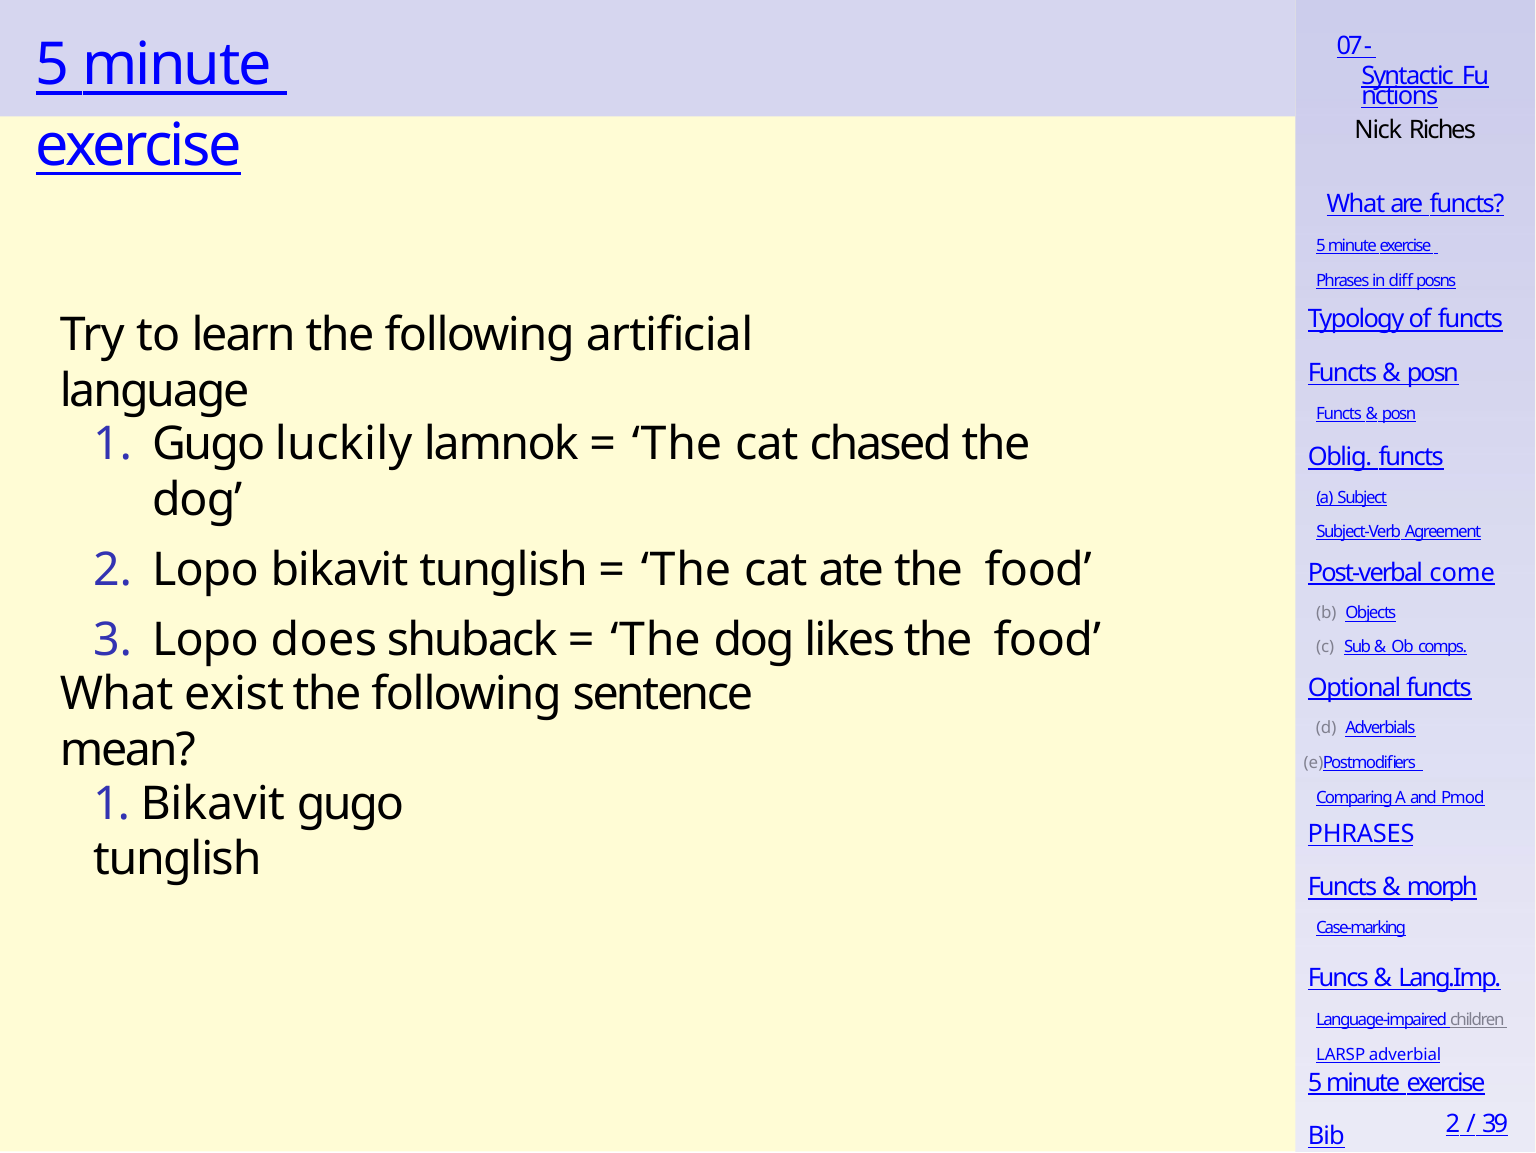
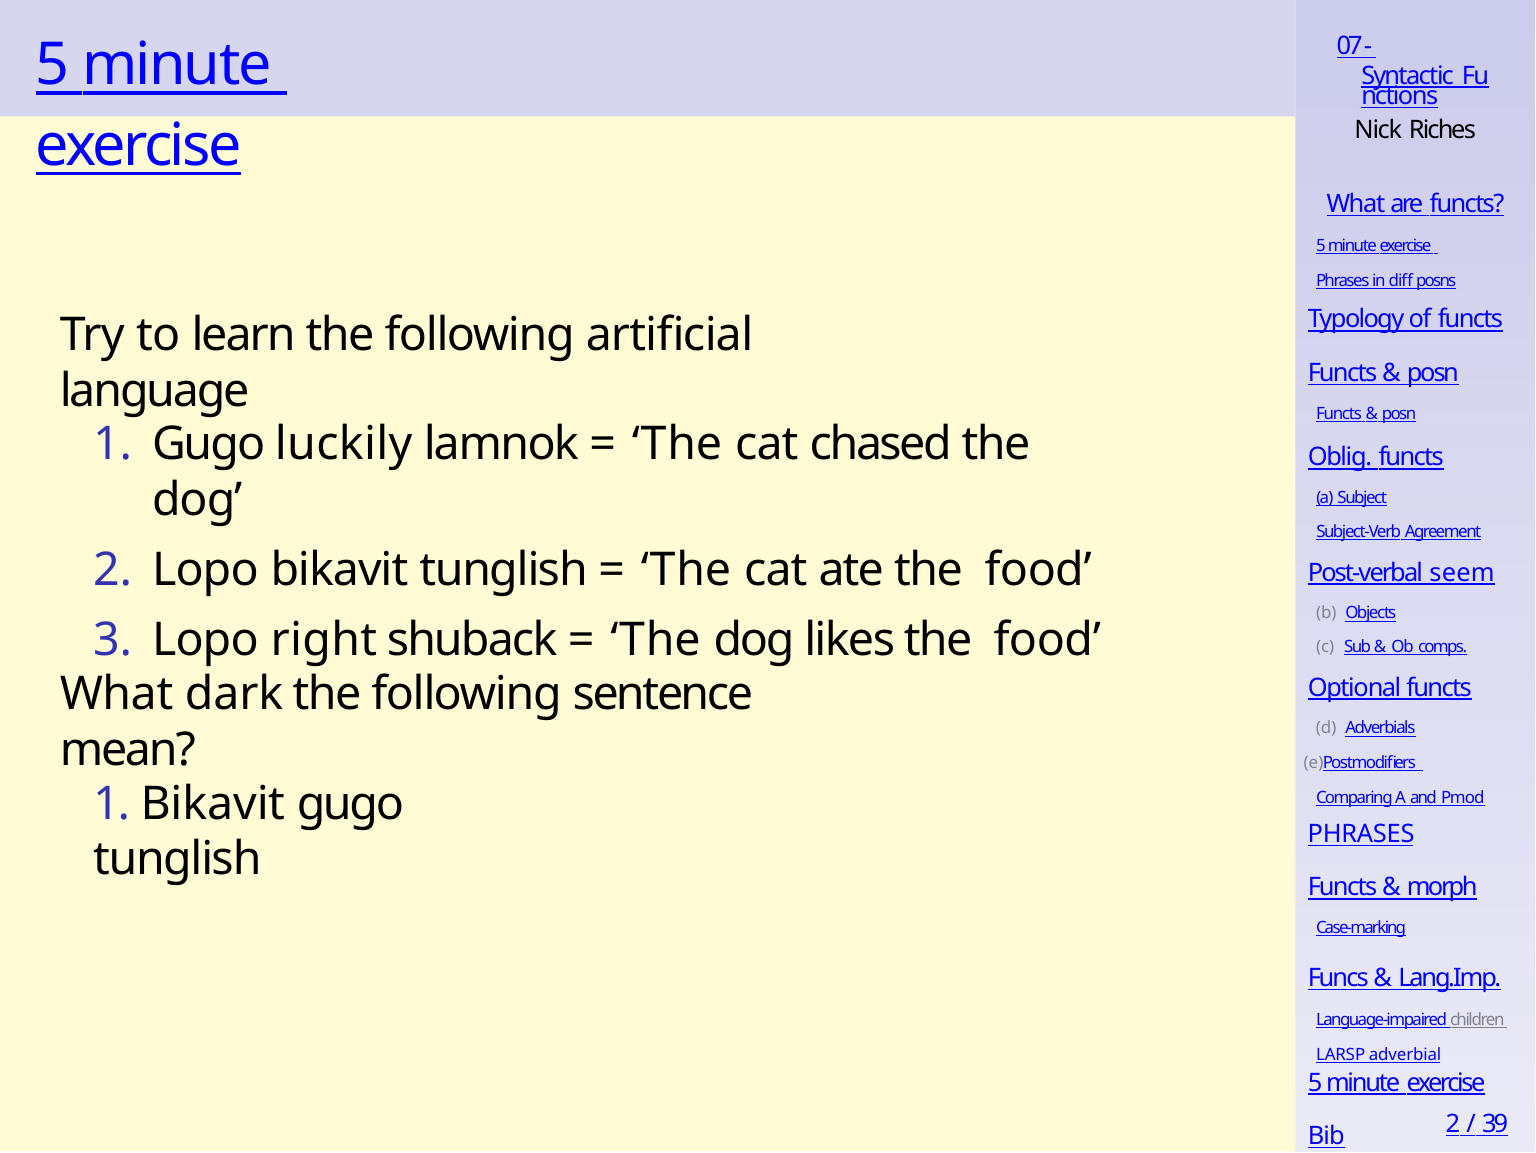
come: come -> seem (1462, 573)
does: does -> right (324, 640)
exist: exist -> dark (234, 694)
